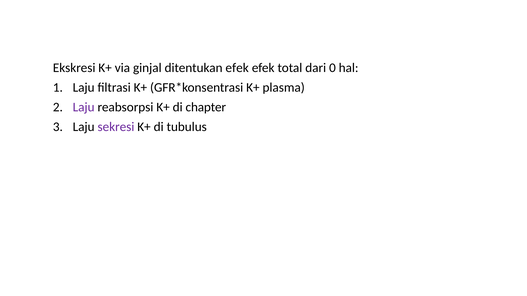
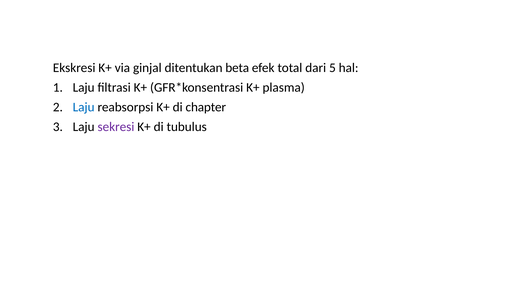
ditentukan efek: efek -> beta (237, 68)
0: 0 -> 5 (332, 68)
Laju colour: purple -> blue (84, 107)
